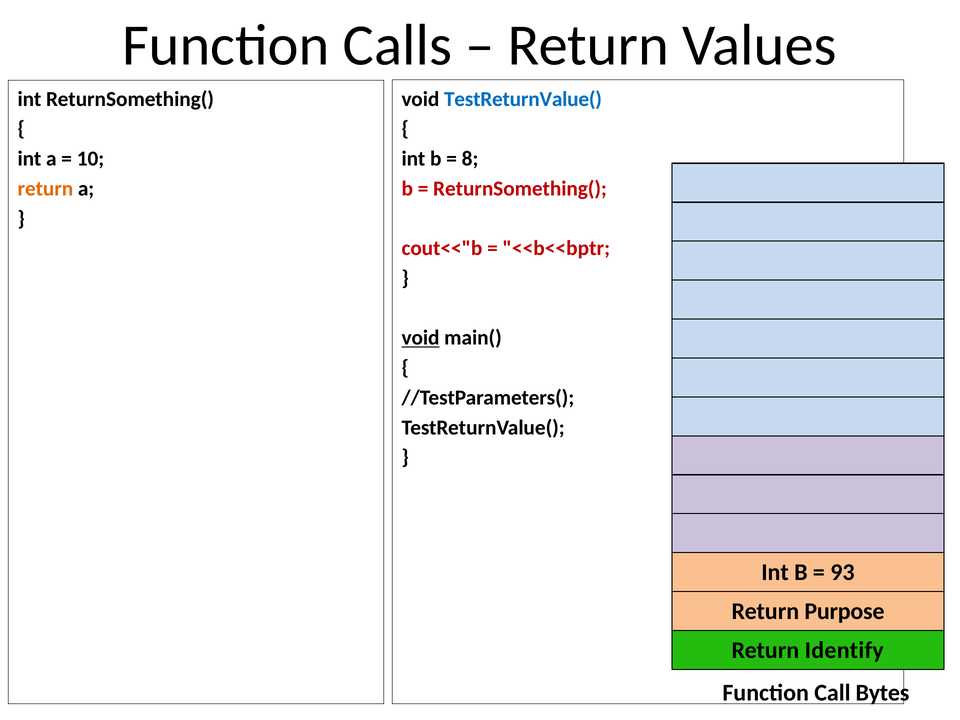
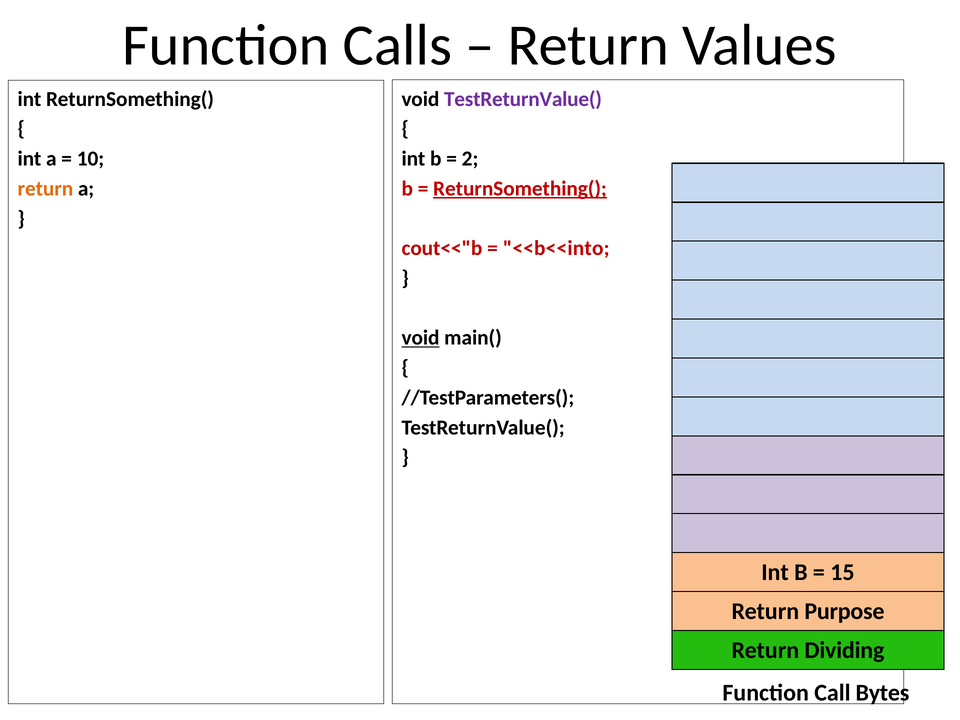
TestReturnValue( colour: blue -> purple (523, 99)
8: 8 -> 2 (470, 159)
ReturnSomething( underline: none -> present (520, 189)
<<b<<bptr: <<b<<bptr -> <<b<<into (556, 248)
93: 93 -> 15 (842, 572)
Identify: Identify -> Dividing (844, 650)
